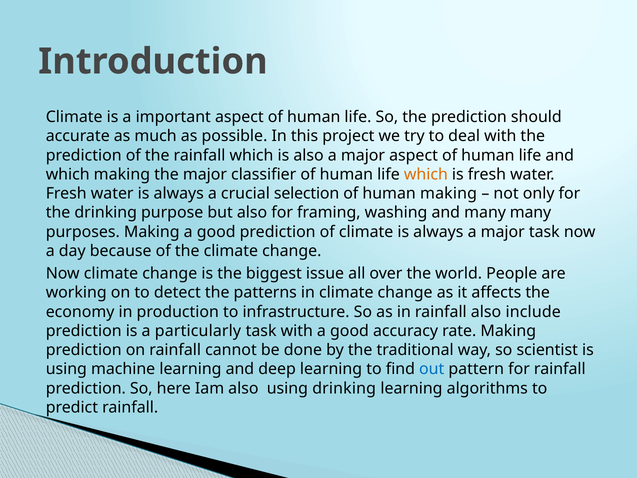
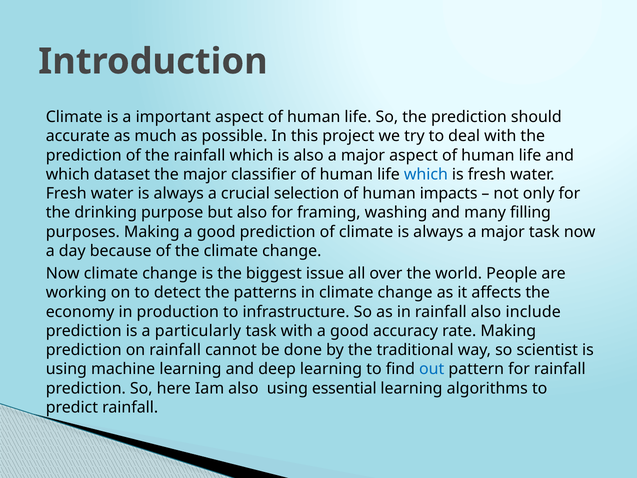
which making: making -> dataset (122, 174)
which colour: orange -> blue (426, 174)
human making: making -> impacts (449, 193)
many many: many -> filling (530, 213)
using drinking: drinking -> essential (344, 388)
